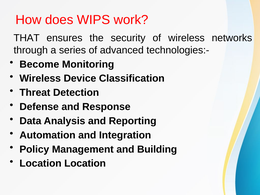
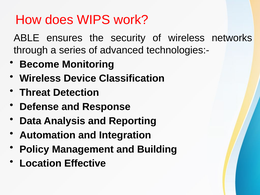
THAT: THAT -> ABLE (27, 38)
Location Location: Location -> Effective (85, 163)
